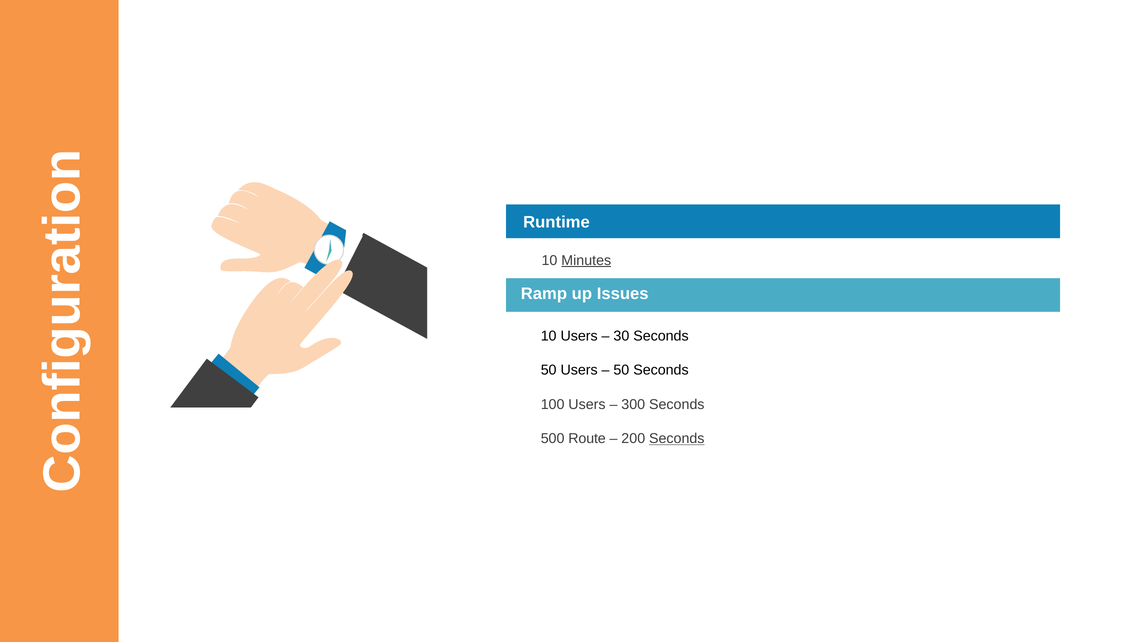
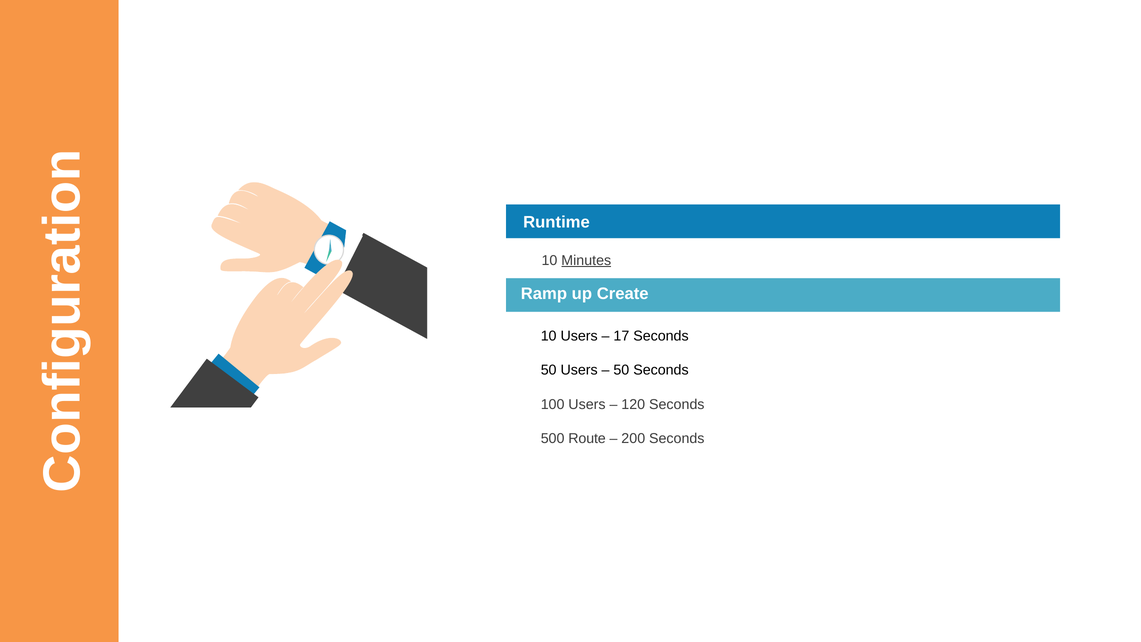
Issues: Issues -> Create (623, 293)
30: 30 -> 17 (621, 336)
300: 300 -> 120 (633, 404)
Seconds underline: present -> none (677, 439)
